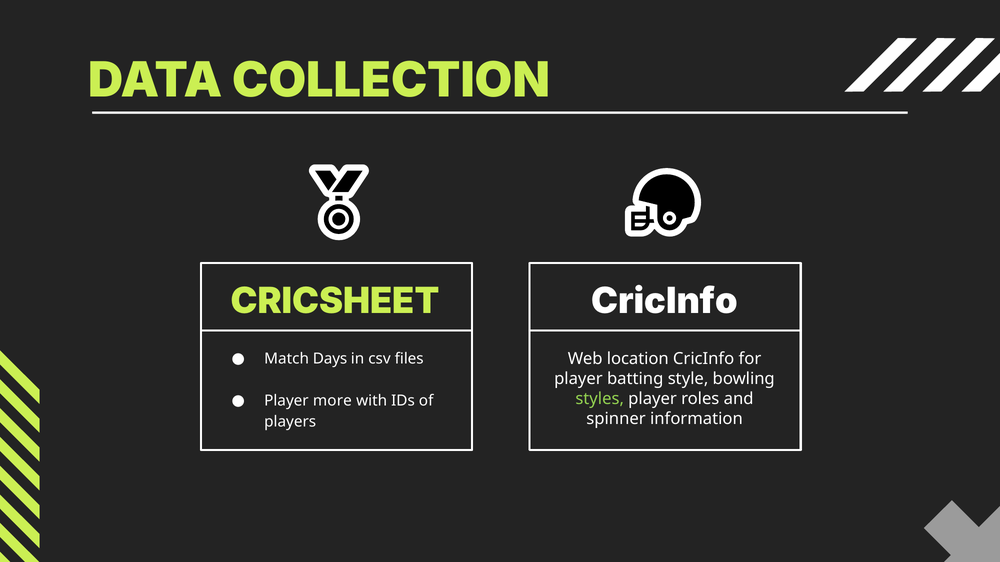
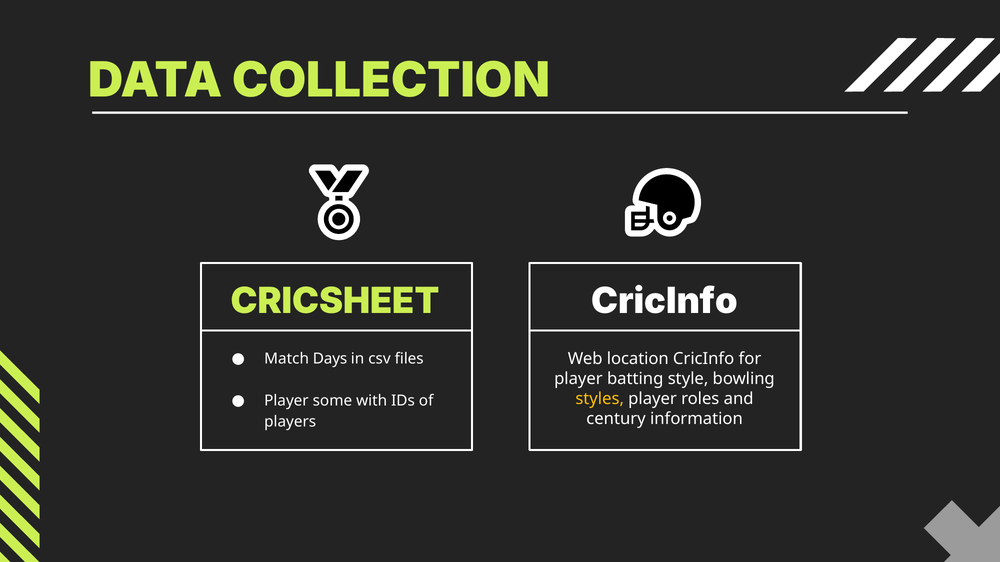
more: more -> some (332, 401)
styles colour: light green -> yellow (600, 399)
spinner: spinner -> century (616, 419)
